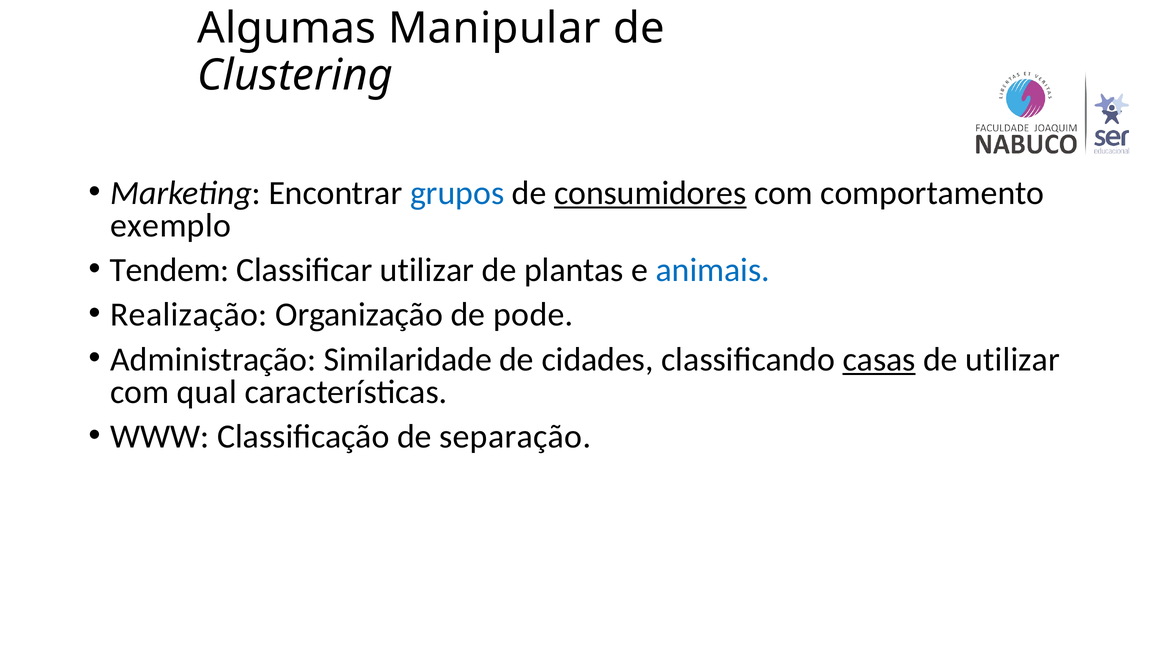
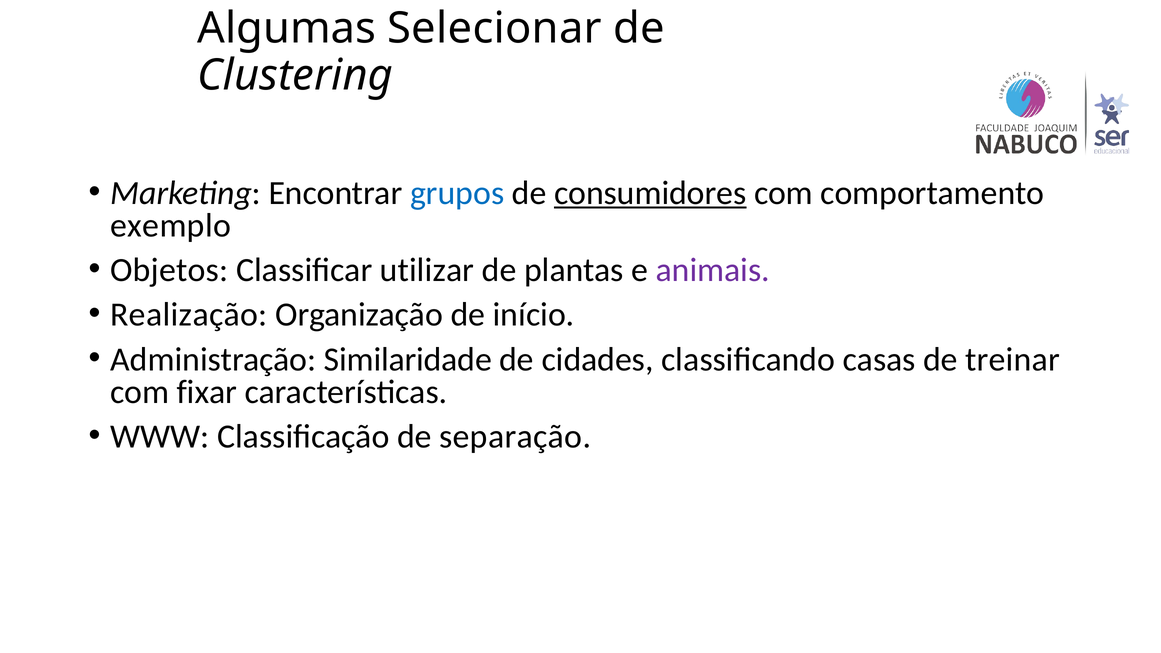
Manipular: Manipular -> Selecionar (495, 28)
Tendem: Tendem -> Objetos (169, 270)
animais colour: blue -> purple (713, 270)
pode: pode -> início (534, 315)
casas underline: present -> none (879, 359)
de utilizar: utilizar -> treinar (1013, 359)
qual: qual -> fixar (207, 392)
